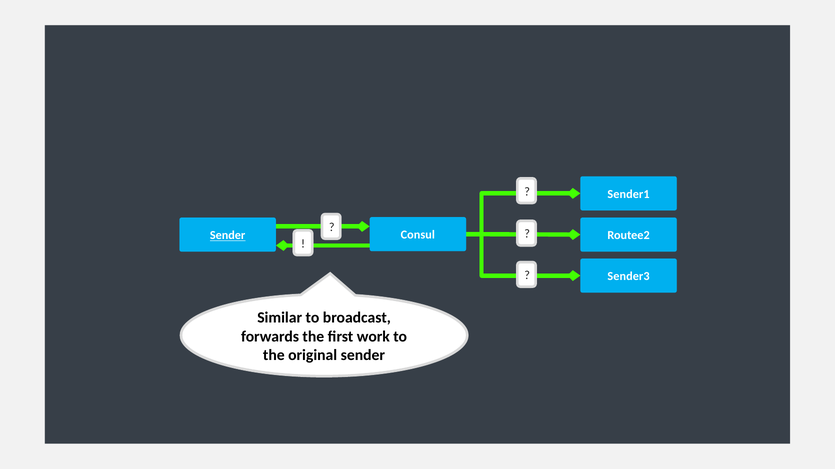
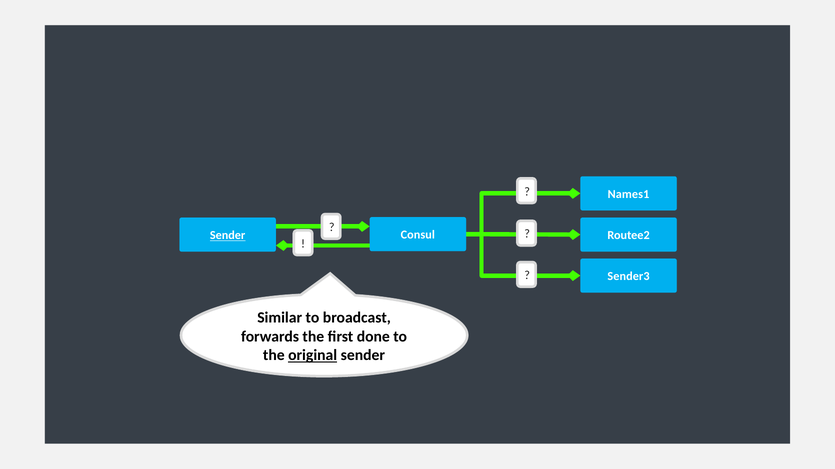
Sender1: Sender1 -> Names1 (628, 194)
work: work -> done (373, 337)
original underline: none -> present (313, 356)
